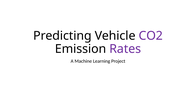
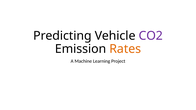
Rates colour: purple -> orange (125, 49)
